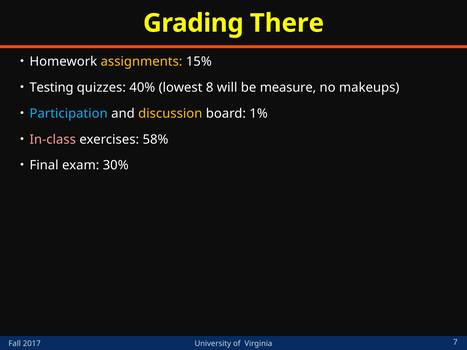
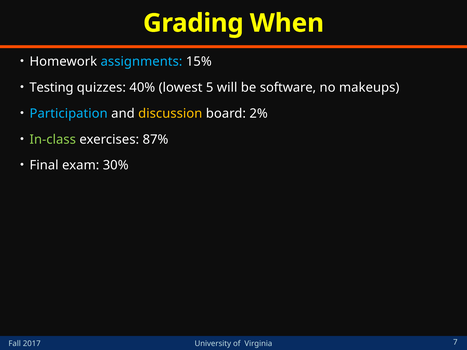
There: There -> When (287, 23)
assignments colour: yellow -> light blue (142, 62)
8: 8 -> 5 (210, 88)
measure: measure -> software (288, 88)
1%: 1% -> 2% (259, 114)
In-class colour: pink -> light green (53, 140)
58%: 58% -> 87% (155, 140)
